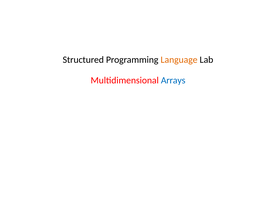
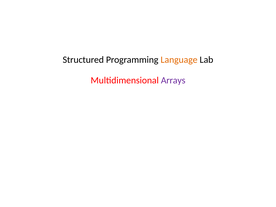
Arrays colour: blue -> purple (173, 80)
